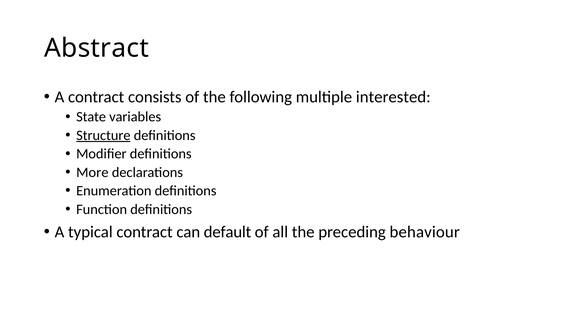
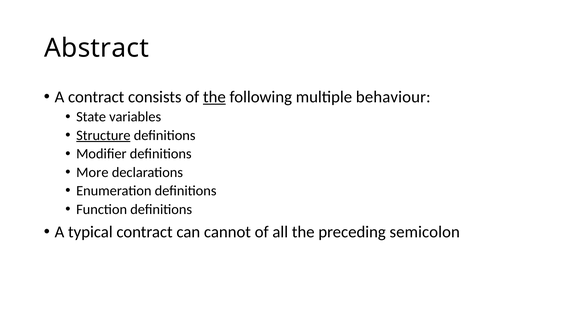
the underline: none -> present (214, 97)
interested: interested -> behaviour (393, 97)
default: default -> cannot (227, 232)
behaviour: behaviour -> semicolon (425, 232)
